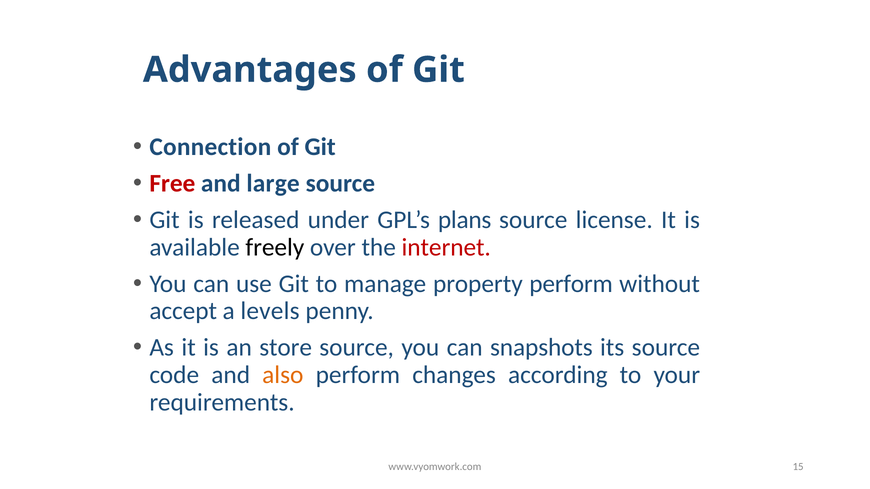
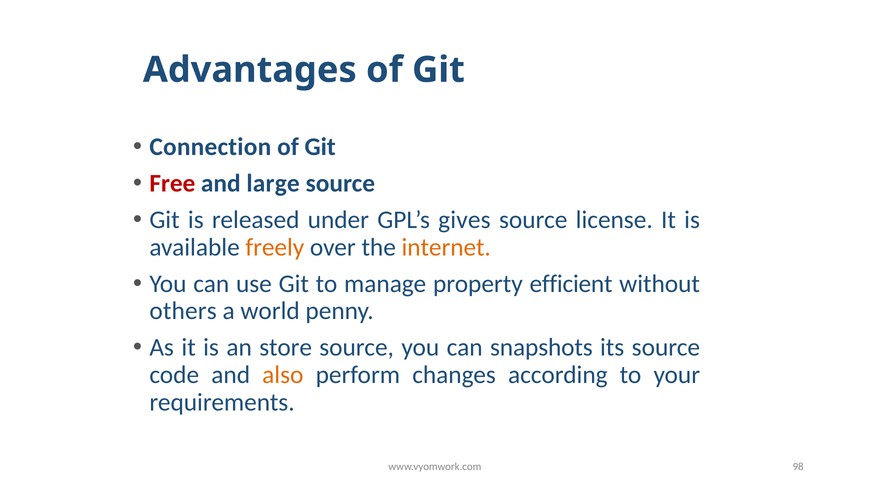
plans: plans -> gives (464, 220)
freely colour: black -> orange (275, 247)
internet colour: red -> orange (446, 247)
property perform: perform -> efficient (571, 284)
accept: accept -> others (183, 311)
levels: levels -> world (270, 311)
15: 15 -> 98 (798, 467)
